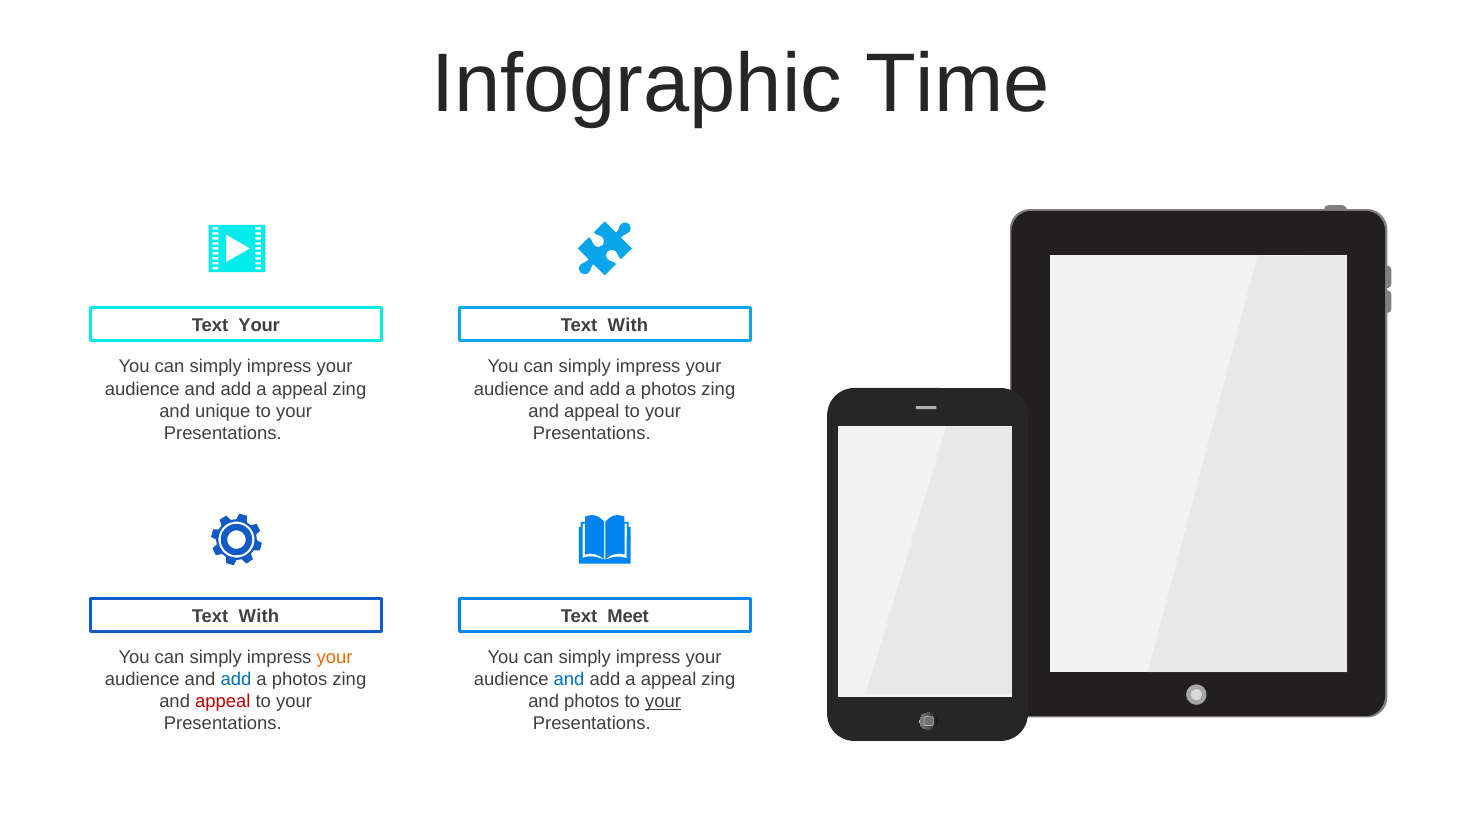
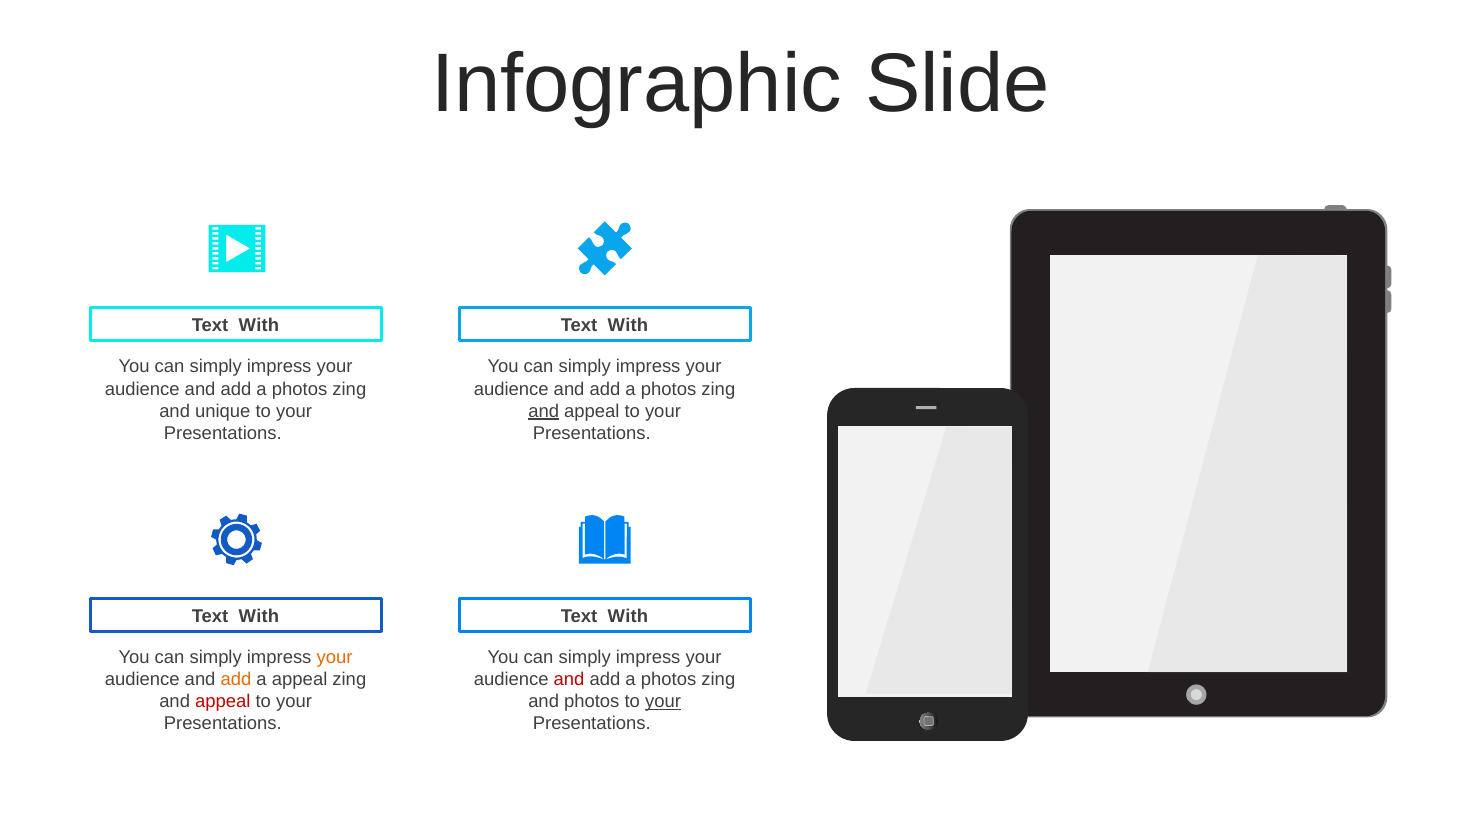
Time: Time -> Slide (957, 85)
Your: Your -> With (259, 326)
appeal: appeal -> photos (300, 389)
and underline: none -> present (544, 411)
Meet: Meet -> With (628, 616)
add colour: blue -> orange (236, 680)
photos: photos -> appeal (300, 680)
and colour: blue -> red (569, 680)
appeal: appeal -> photos (669, 680)
